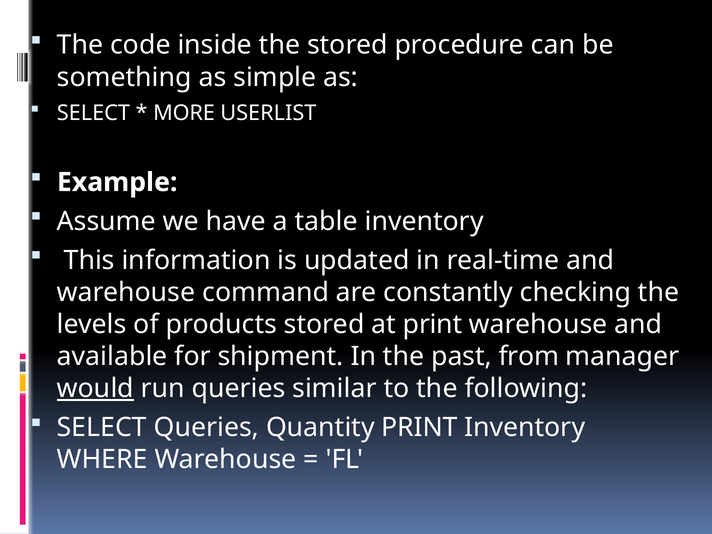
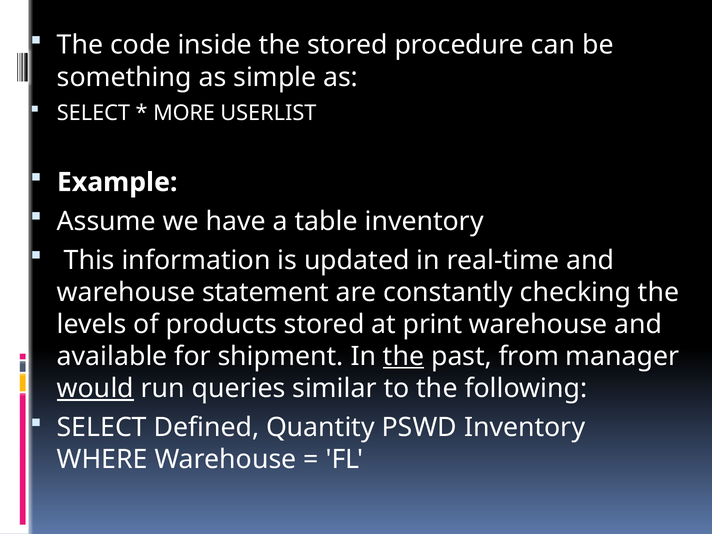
command: command -> statement (266, 292)
the underline: none -> present (404, 356)
SELECT Queries: Queries -> Defined (206, 427)
Quantity PRINT: PRINT -> PSWD (419, 427)
